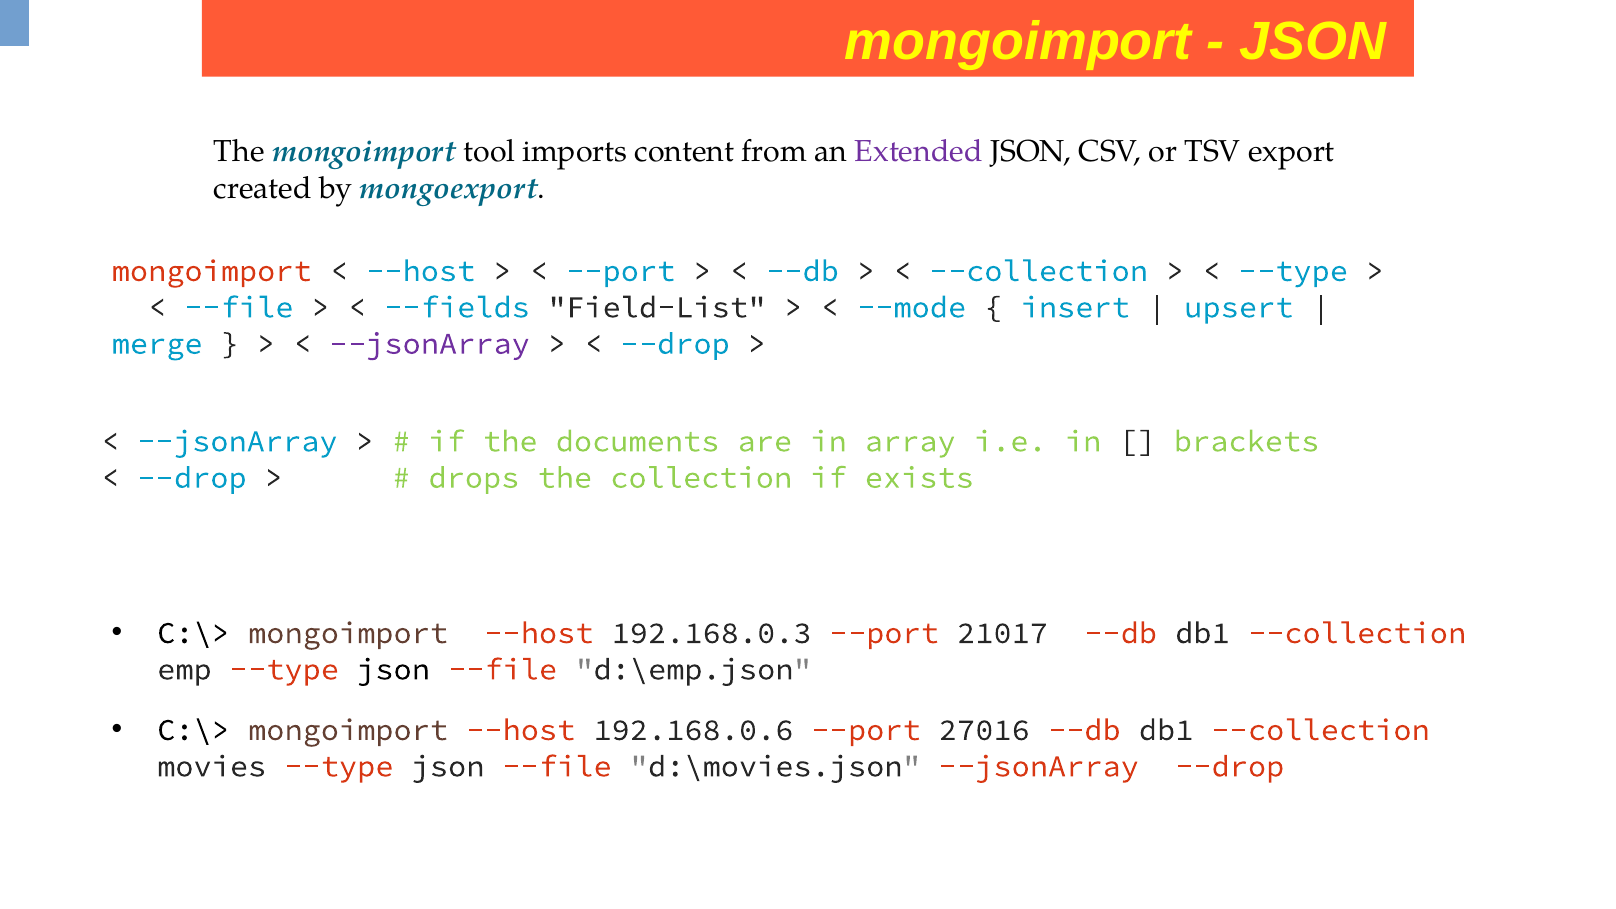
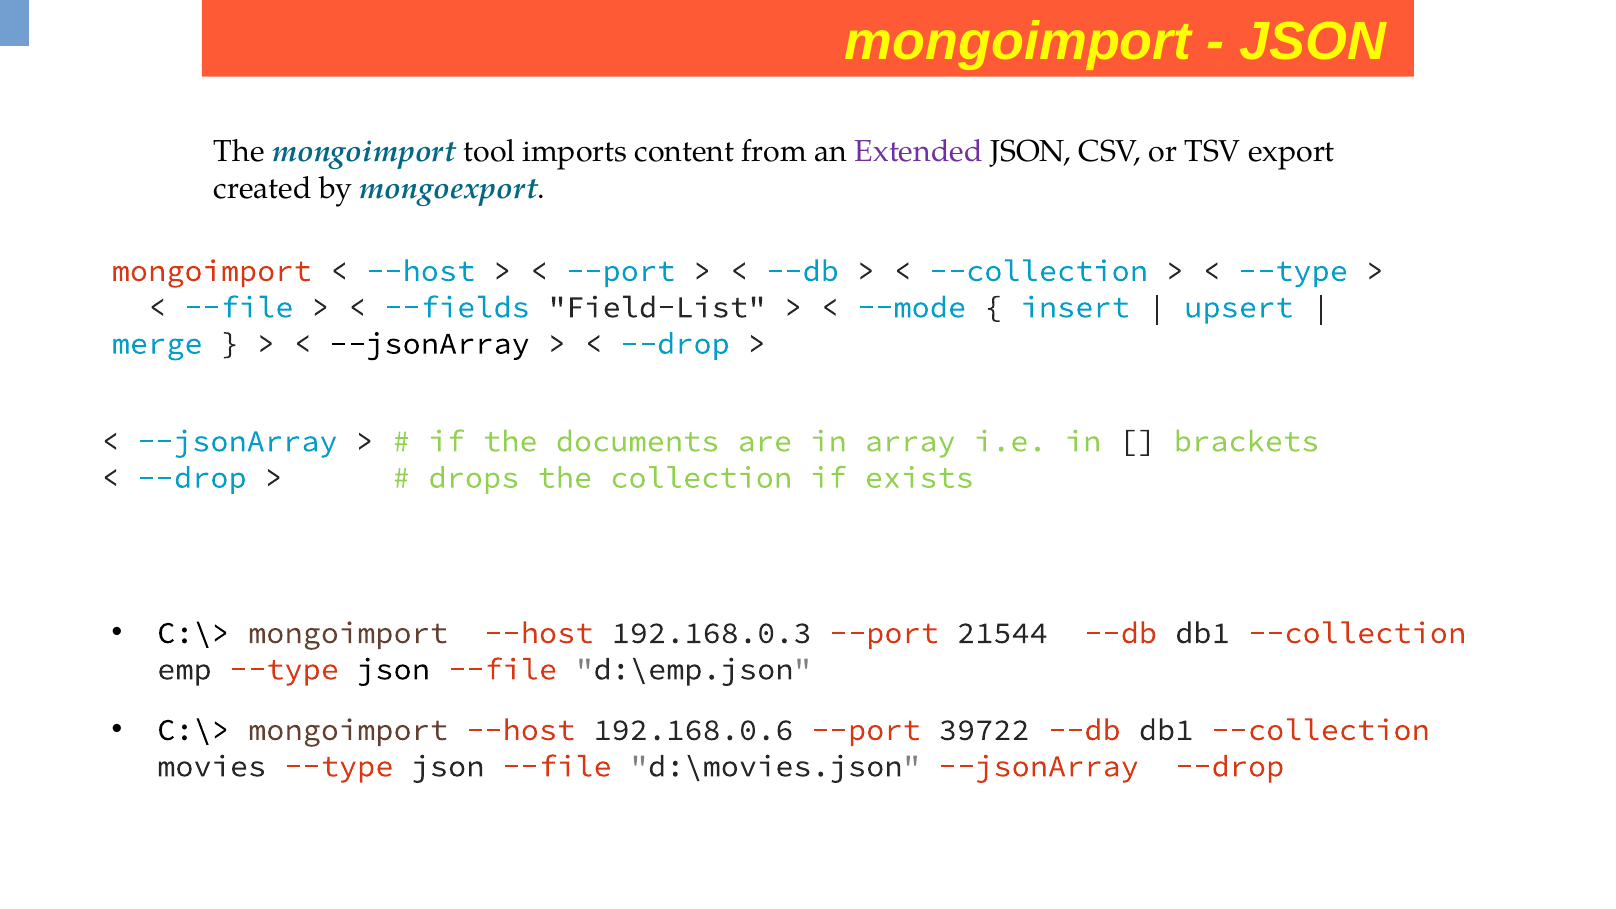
--jsonArray colour: purple -> black (430, 344)
21017: 21017 -> 21544 (1003, 633)
27016: 27016 -> 39722 (984, 730)
